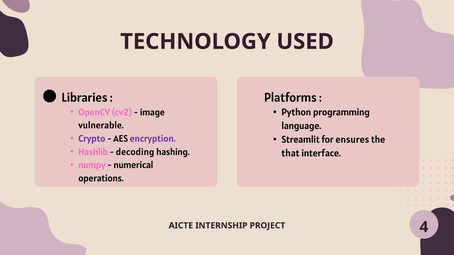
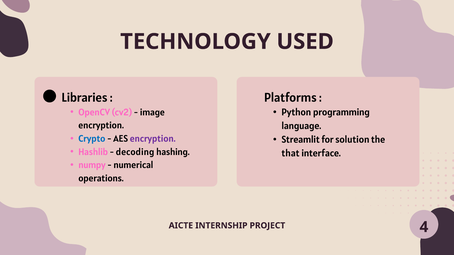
vulnerable: vulnerable -> encryption (101, 126)
Crypto colour: purple -> blue (92, 139)
ensures: ensures -> solution (352, 140)
